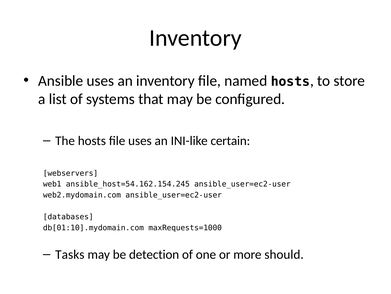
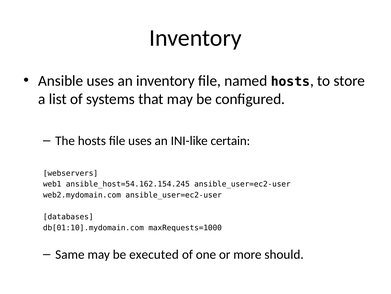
Tasks: Tasks -> Same (70, 254)
detection: detection -> executed (154, 254)
